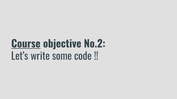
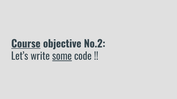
some underline: none -> present (62, 57)
